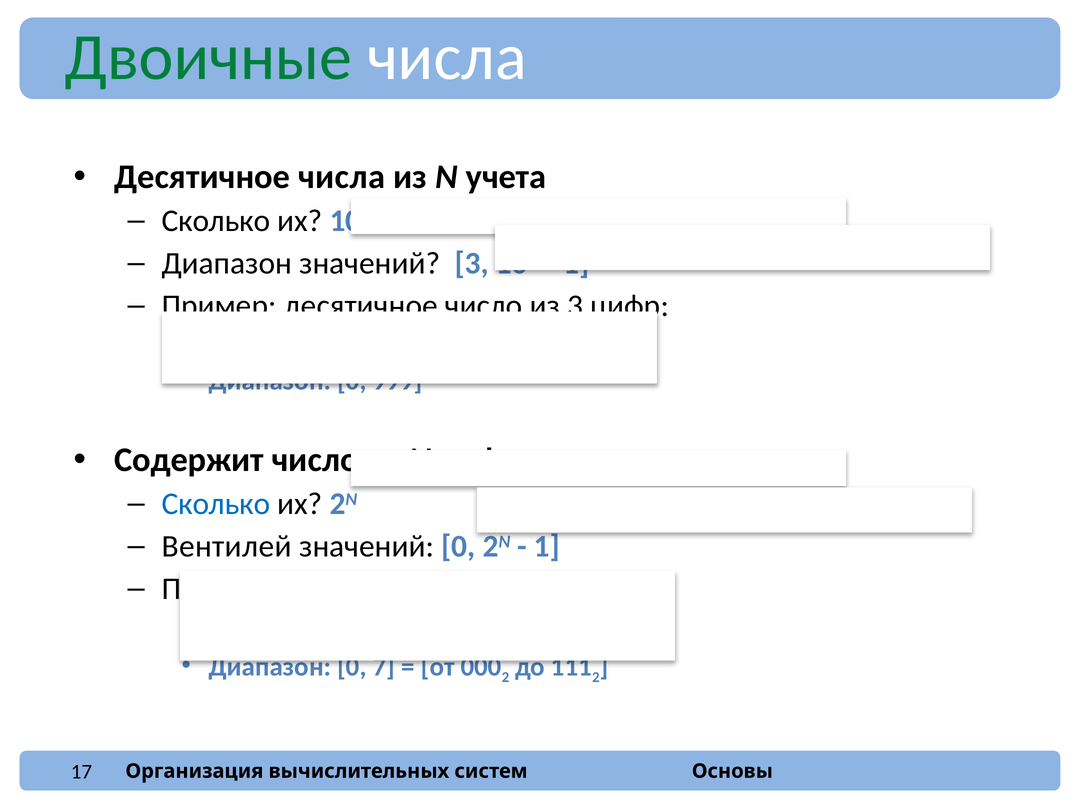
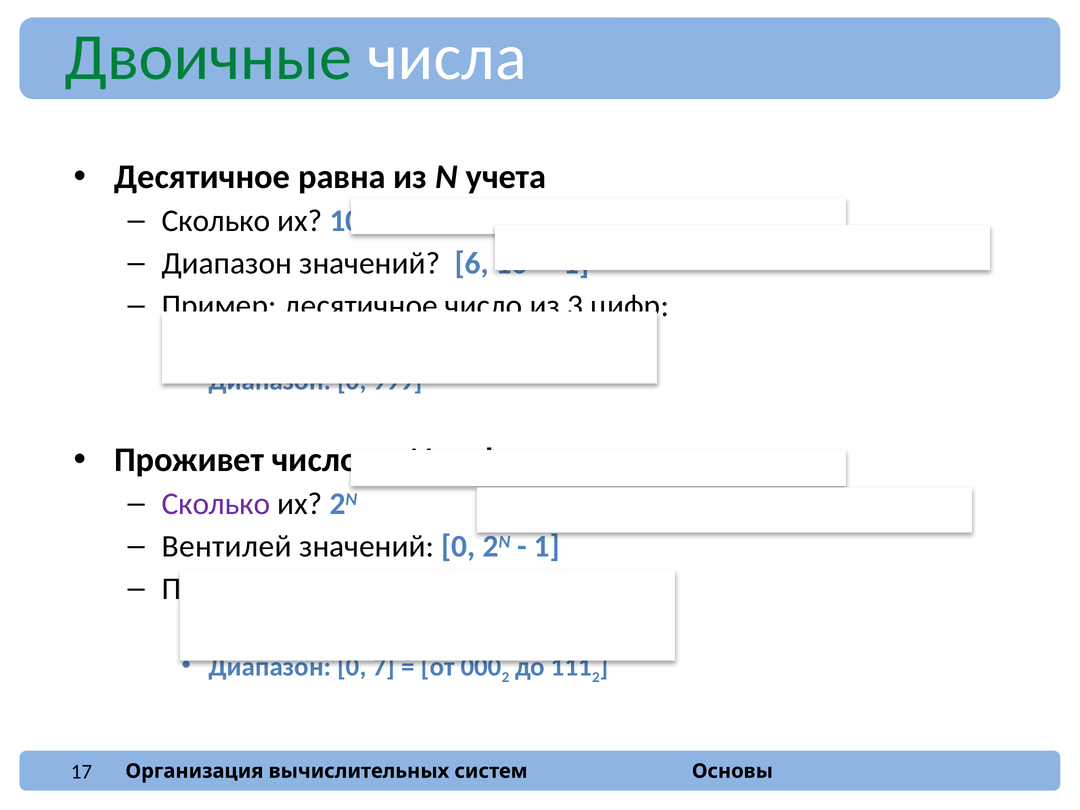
Десятичное числа: числа -> равна (342, 177)
значений 3: 3 -> 6 (472, 263)
Содержит: Содержит -> Проживет (189, 460)
Сколько colour: blue -> purple (216, 504)
